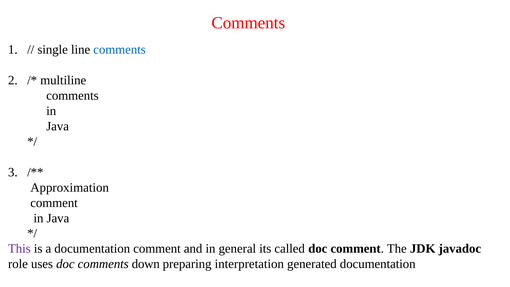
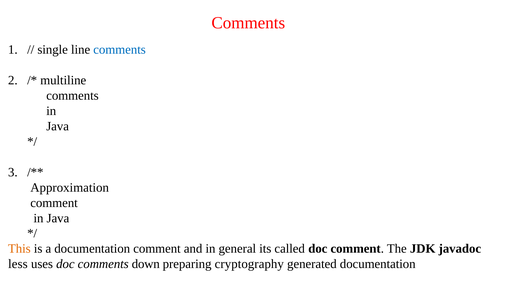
This colour: purple -> orange (19, 249)
role: role -> less (18, 264)
interpretation: interpretation -> cryptography (249, 264)
